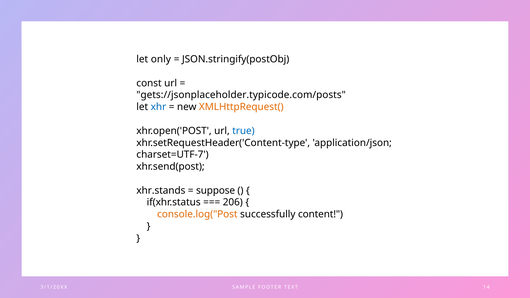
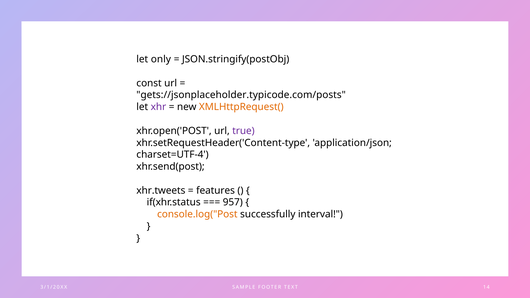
xhr colour: blue -> purple (158, 107)
true colour: blue -> purple (243, 131)
charset=UTF-7: charset=UTF-7 -> charset=UTF-4 (173, 155)
xhr.stands: xhr.stands -> xhr.tweets (161, 190)
suppose: suppose -> features (216, 190)
206: 206 -> 957 (233, 202)
content: content -> interval (320, 214)
